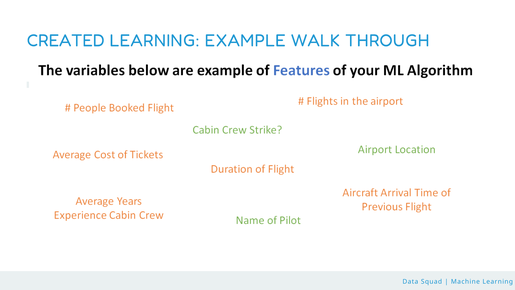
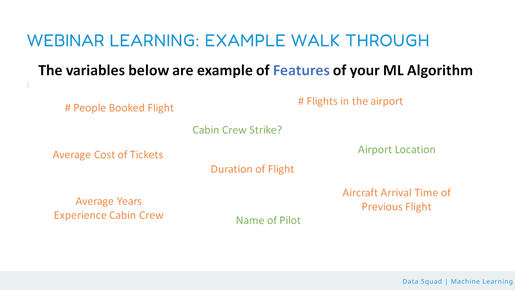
CREATED: CREATED -> WEBINAR (66, 40)
